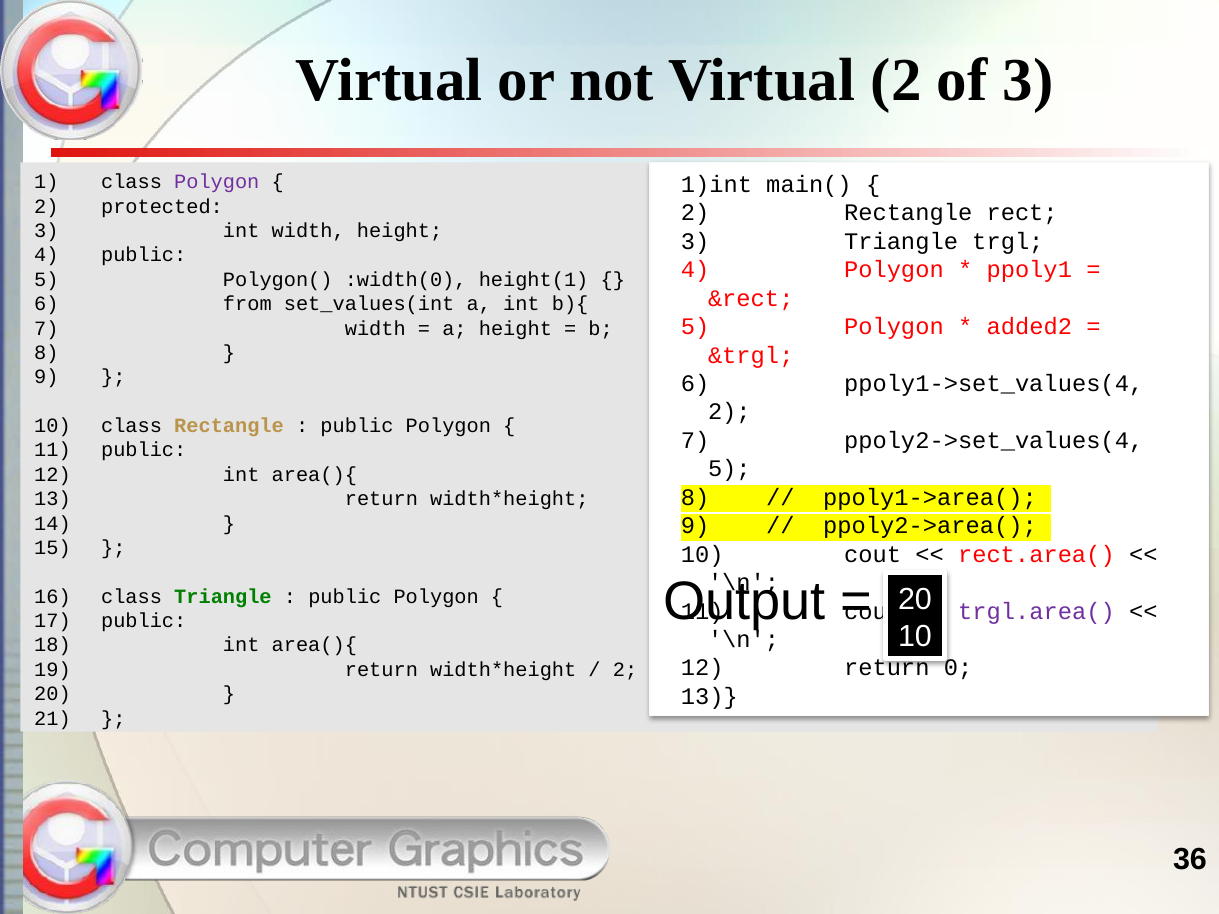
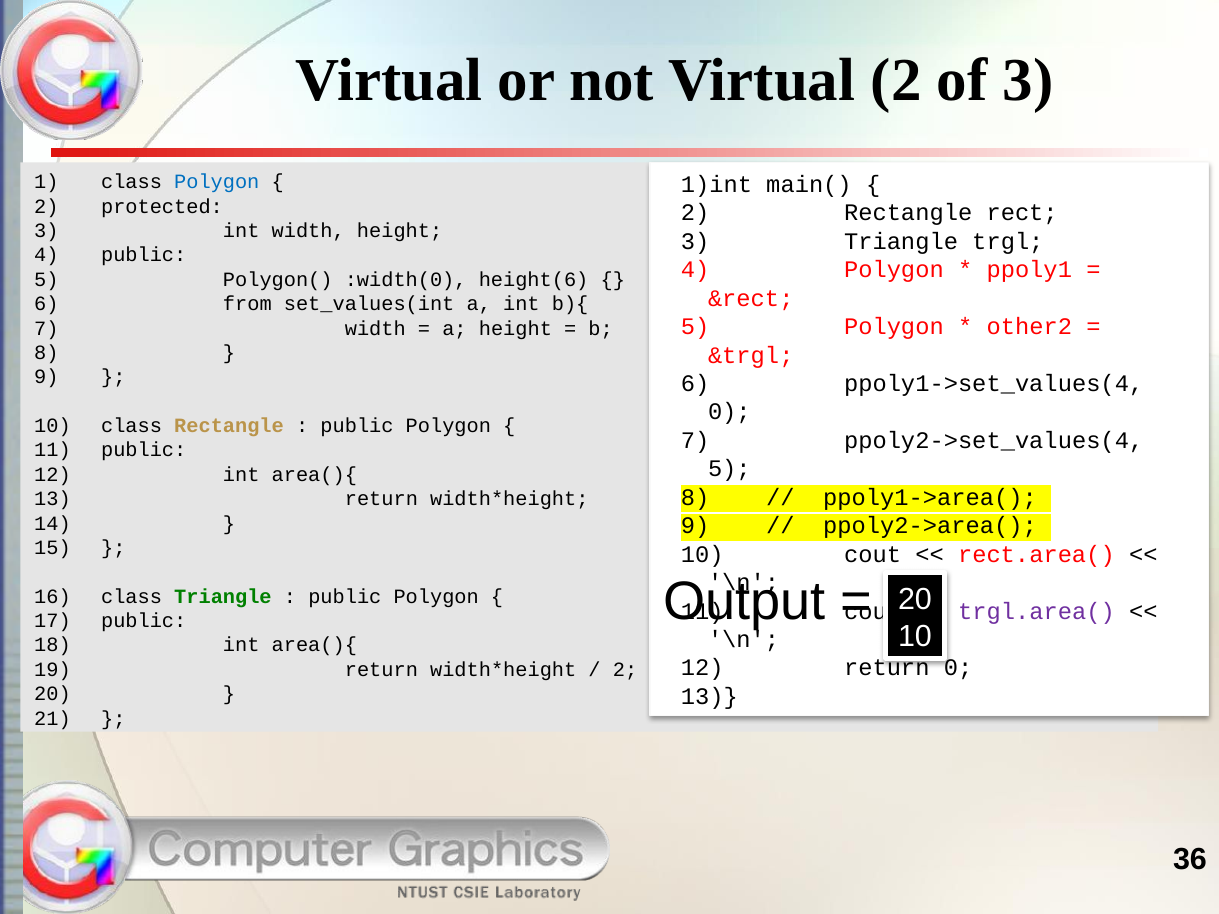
Polygon colour: purple -> blue (217, 182)
height(1: height(1 -> height(6 (534, 280)
added2: added2 -> other2 (1029, 327)
2: 2 -> 0 (729, 412)
